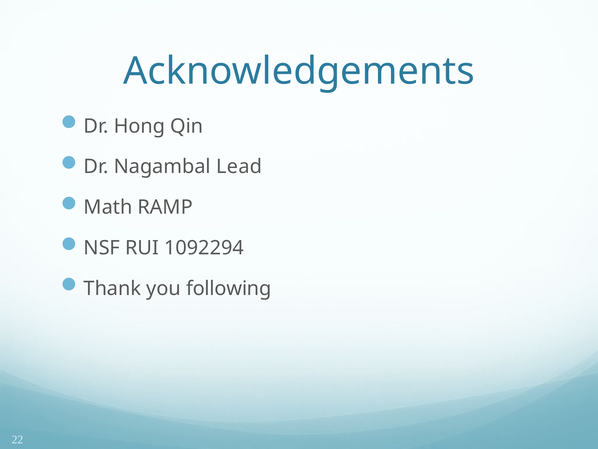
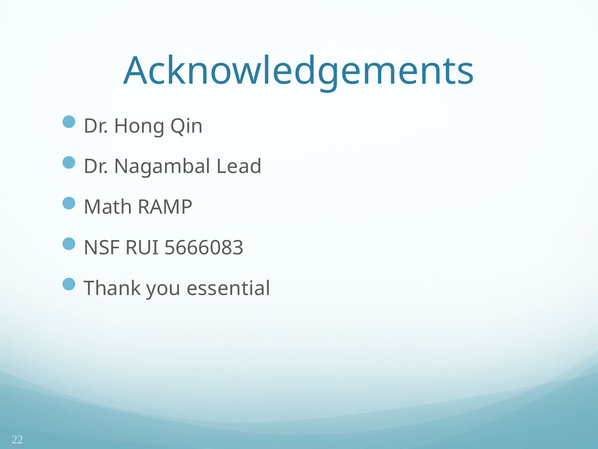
1092294: 1092294 -> 5666083 (204, 248)
following: following -> essential (229, 288)
